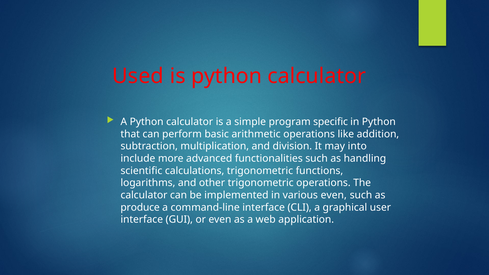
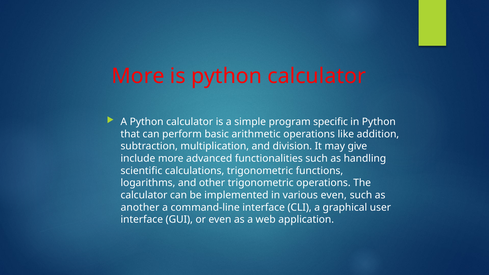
Used: Used -> More (138, 76)
into: into -> give (357, 146)
produce: produce -> another (140, 207)
